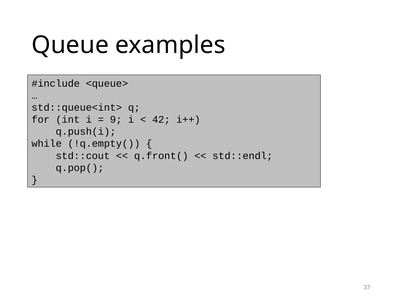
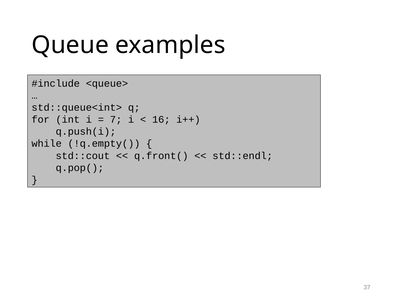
9: 9 -> 7 (116, 120)
42: 42 -> 16 (161, 120)
